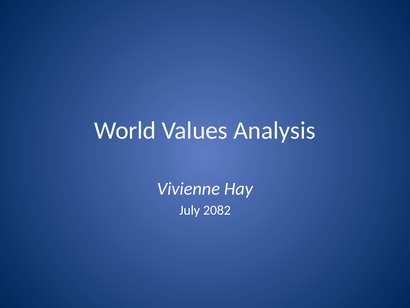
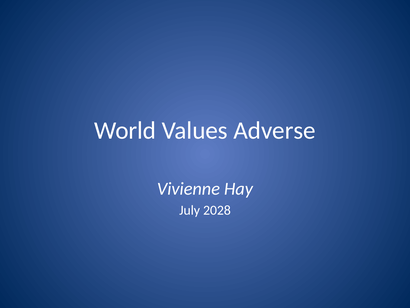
Analysis: Analysis -> Adverse (275, 130)
2082: 2082 -> 2028 (217, 210)
